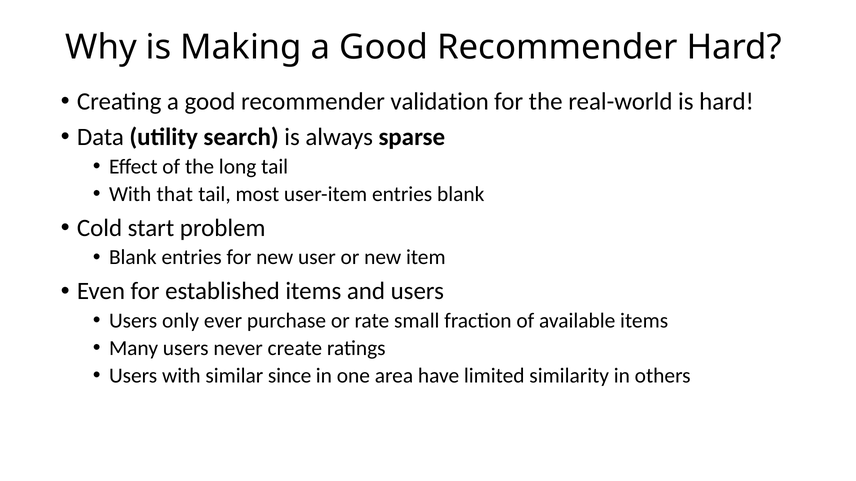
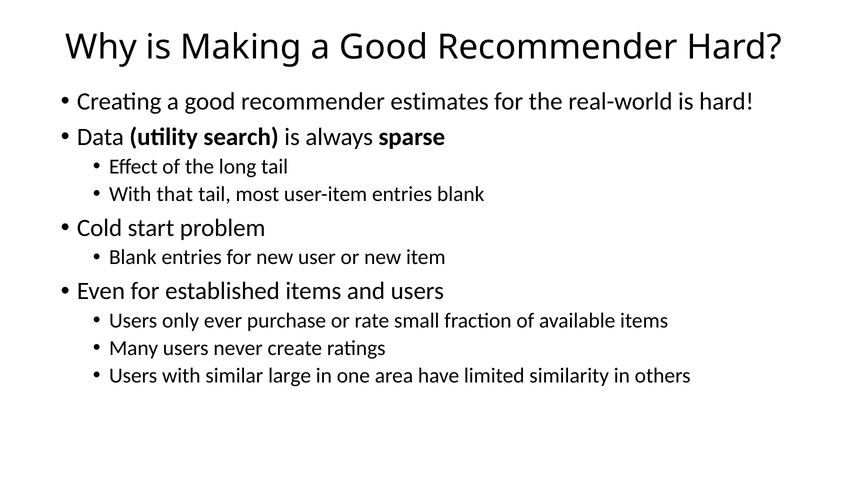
validation: validation -> estimates (440, 101)
since: since -> large (290, 376)
